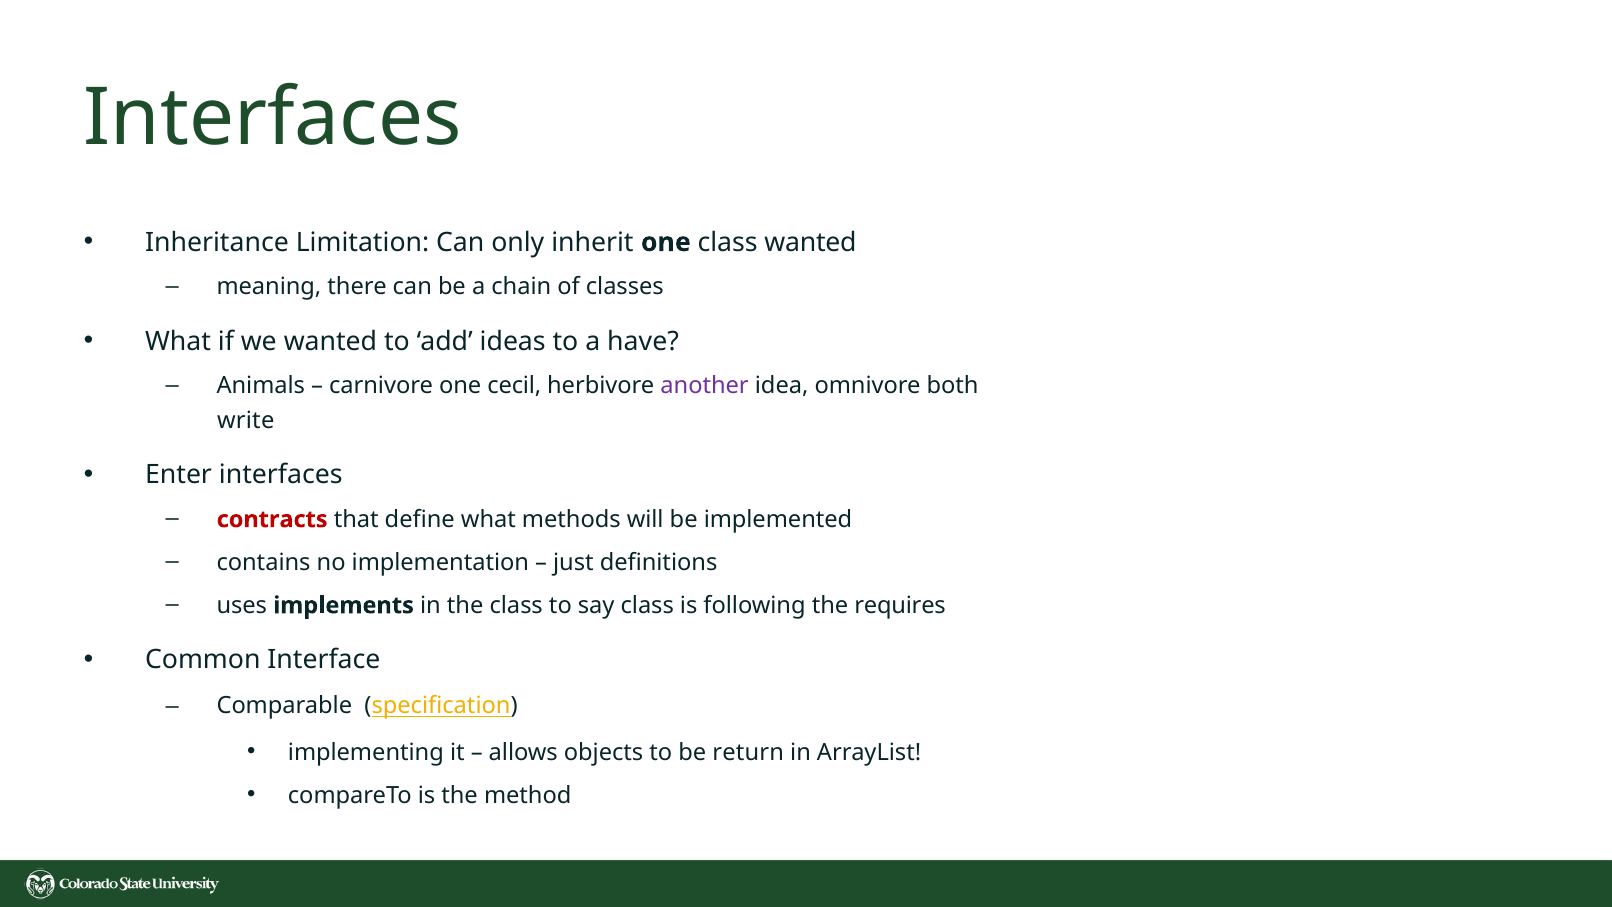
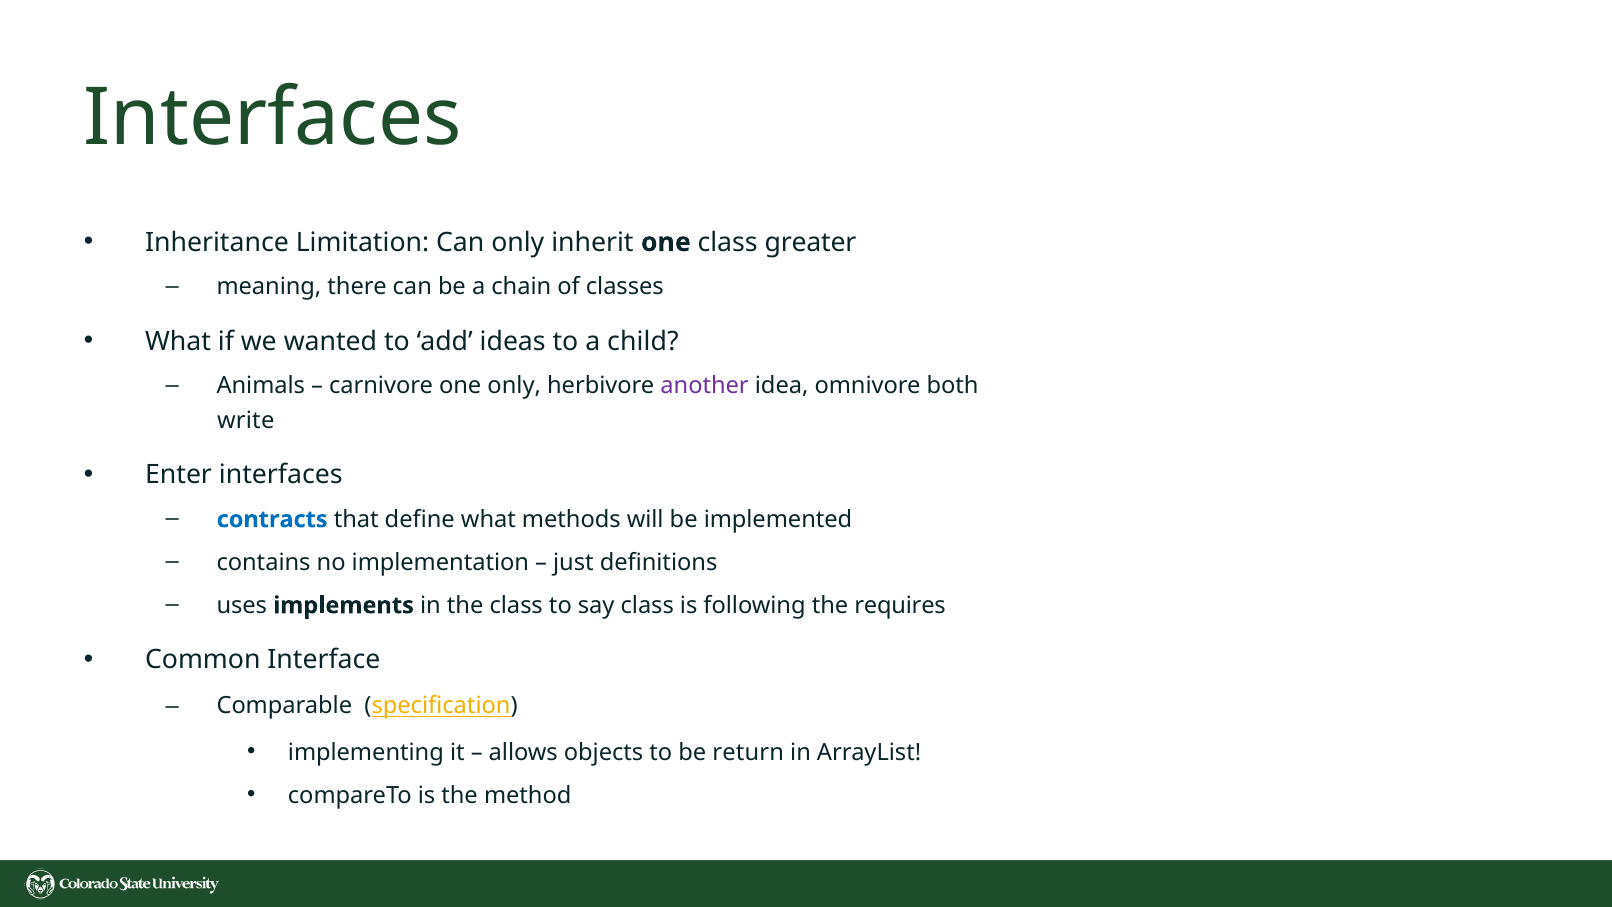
class wanted: wanted -> greater (810, 242)
have: have -> child (643, 341)
one cecil: cecil -> only (514, 386)
contracts colour: red -> blue (272, 519)
